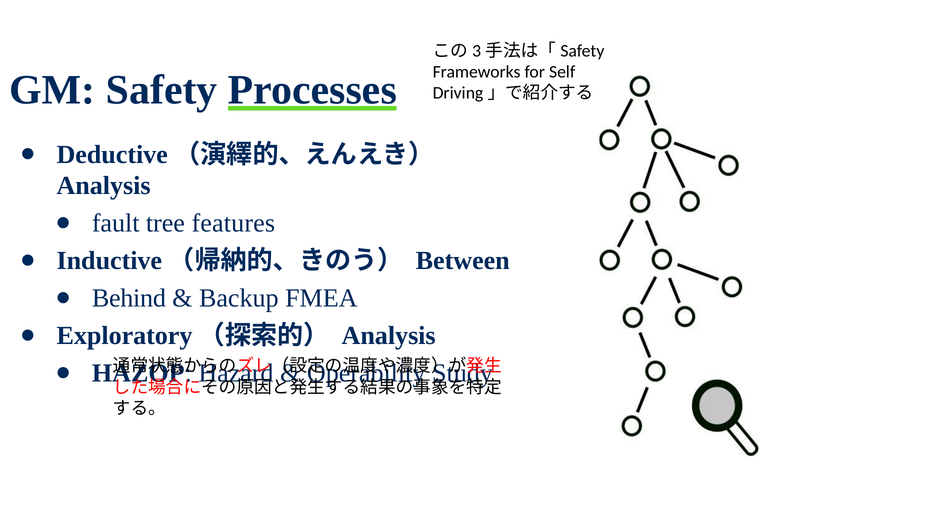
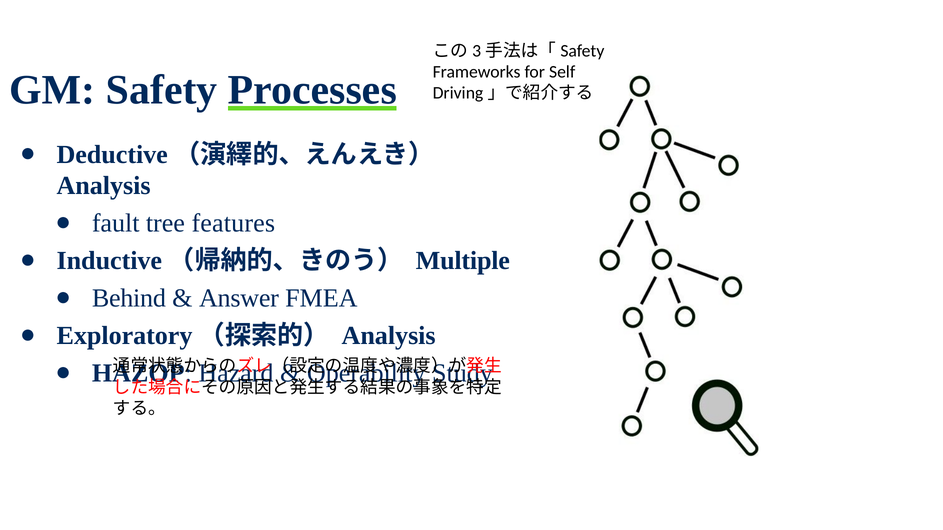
Between: Between -> Multiple (463, 261)
Backup: Backup -> Answer (239, 298)
